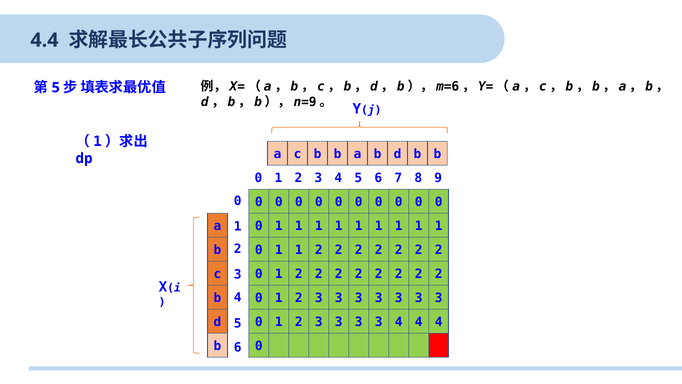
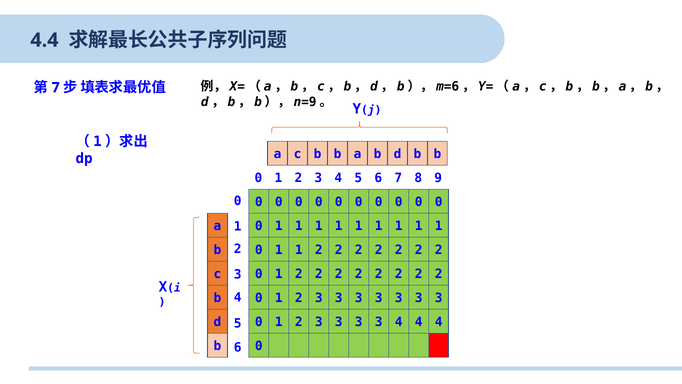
5: 5 -> 7 (56, 87)
